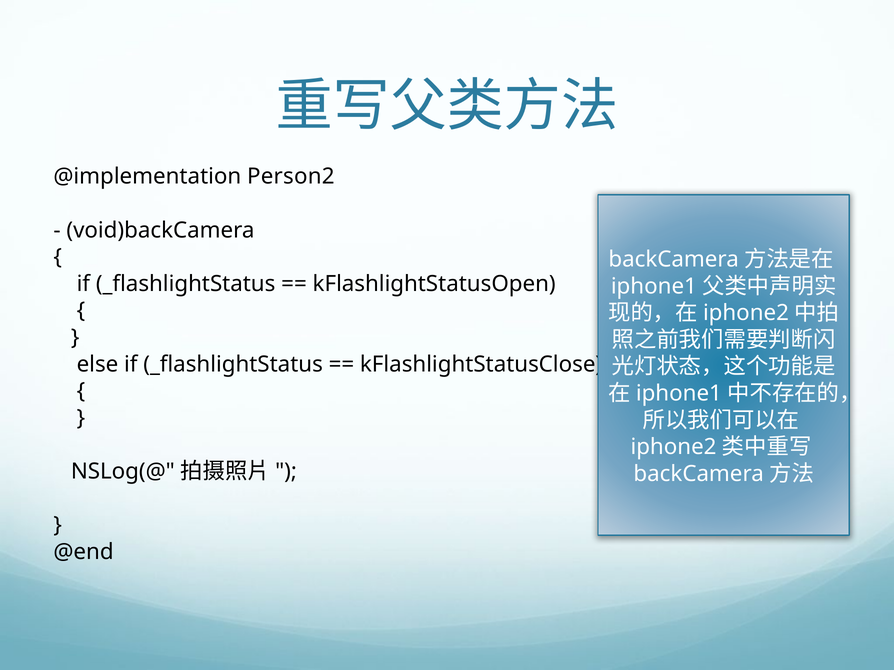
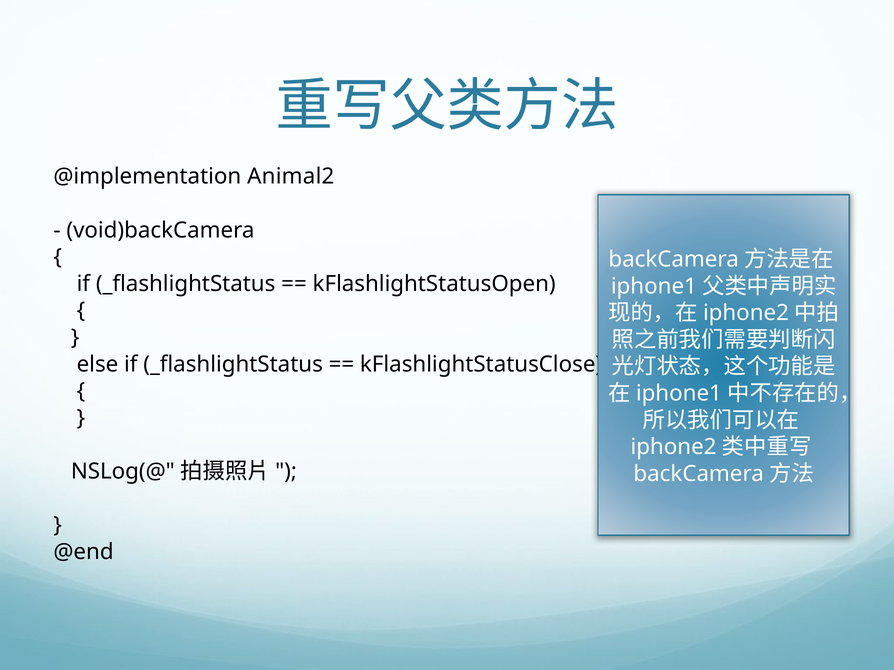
Person2: Person2 -> Animal2 (291, 177)
